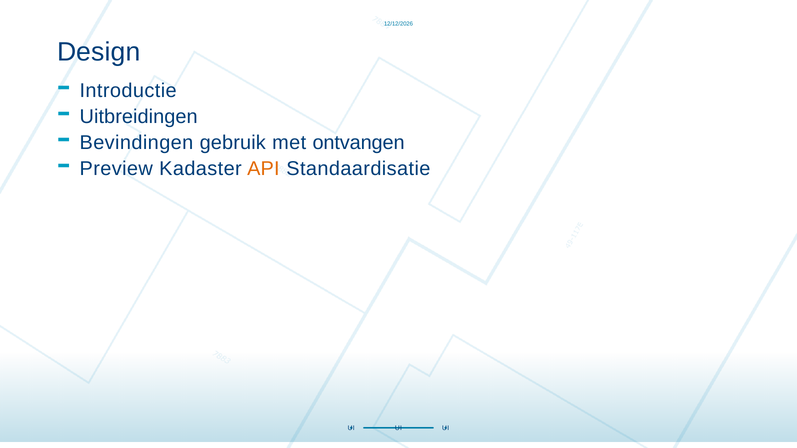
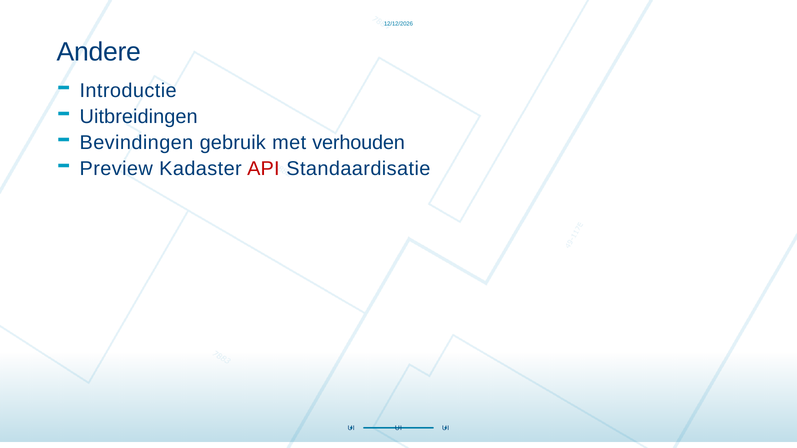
Design: Design -> Andere (99, 52)
ontvangen: ontvangen -> verhouden (359, 143)
API colour: orange -> red (263, 169)
